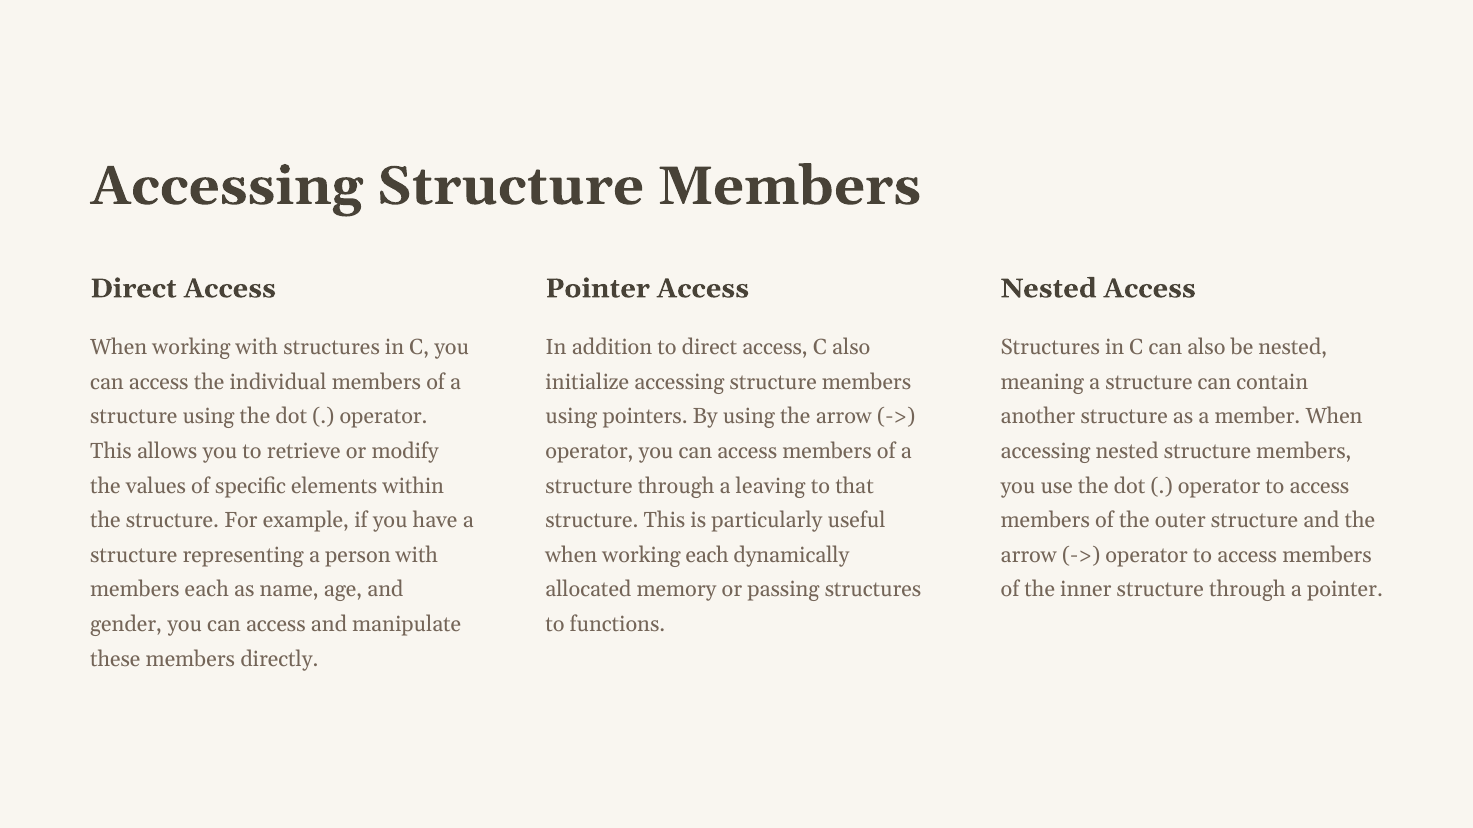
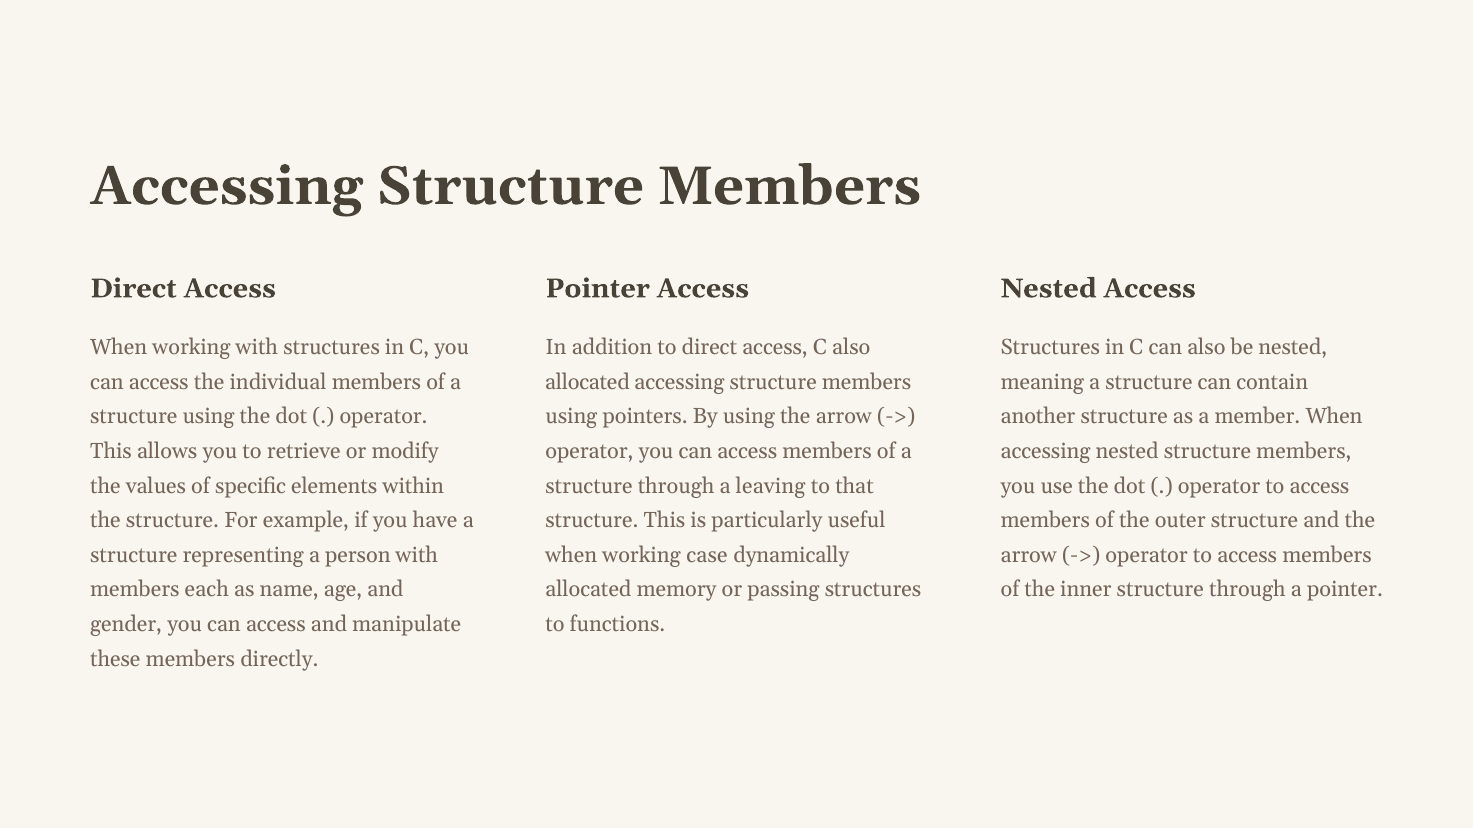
initialize: initialize -> allocated (587, 382)
working each: each -> case (707, 556)
